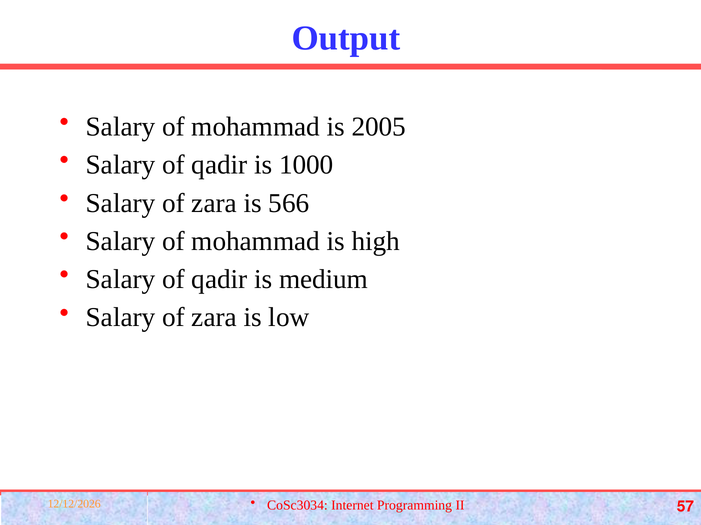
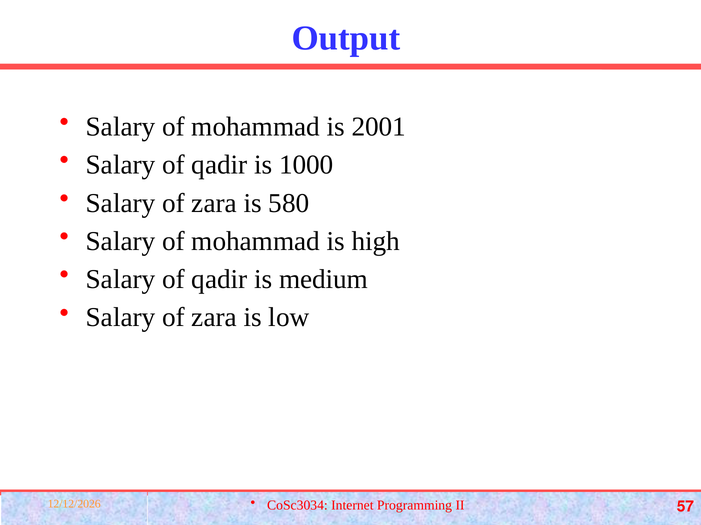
2005: 2005 -> 2001 (379, 127)
566: 566 -> 580 (289, 203)
